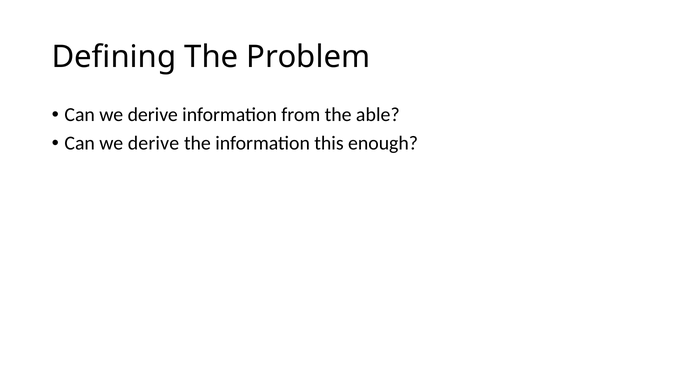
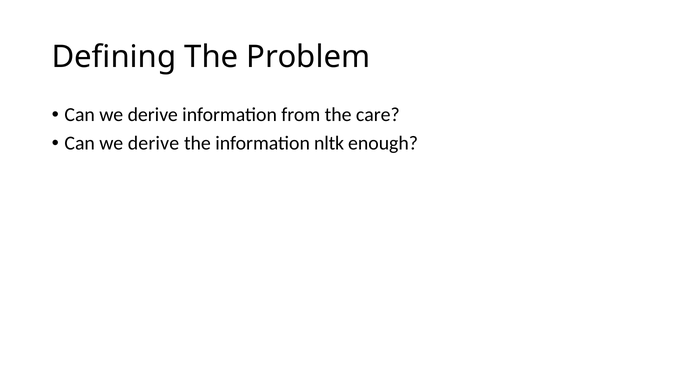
able: able -> care (378, 115)
this: this -> nltk (329, 143)
